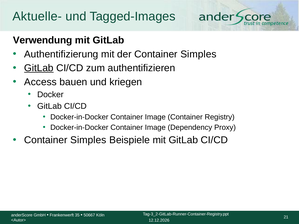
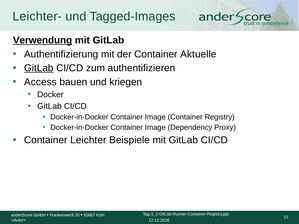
Aktuelle-: Aktuelle- -> Leichter- (37, 16)
Verwendung underline: none -> present (43, 40)
der Container Simples: Simples -> Aktuelle (198, 54)
Simples: Simples -> Leichter (88, 140)
